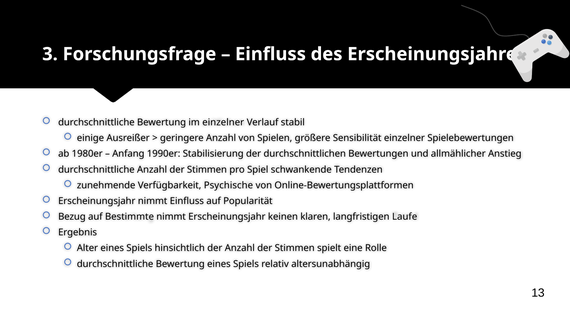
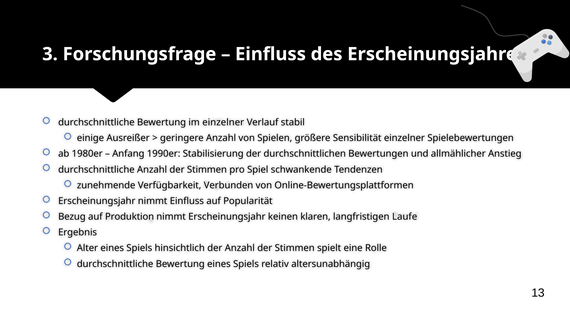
Psychische: Psychische -> Verbunden (228, 185)
Bestimmte: Bestimmte -> Produktion (130, 216)
